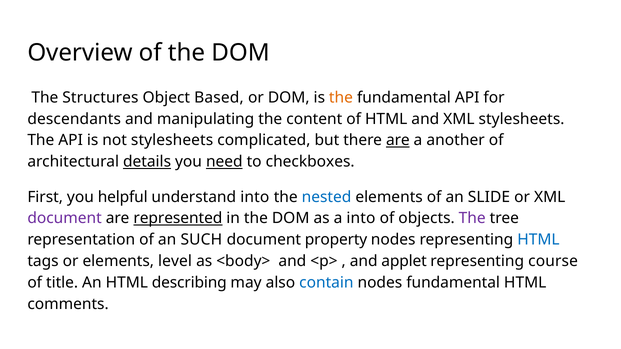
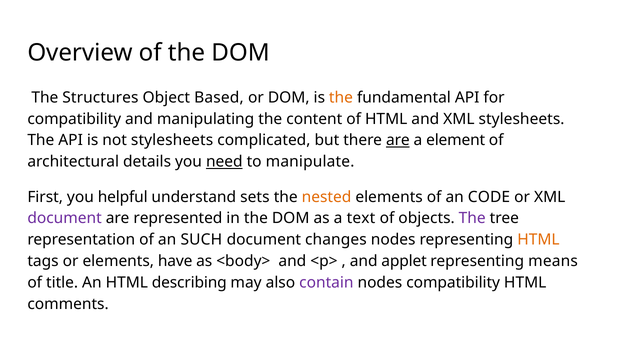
descendants: descendants -> compatibility (74, 119)
another: another -> element (456, 140)
details underline: present -> none (147, 162)
checkboxes: checkboxes -> manipulate (310, 162)
understand into: into -> sets (255, 197)
nested colour: blue -> orange (327, 197)
SLIDE: SLIDE -> CODE (489, 197)
represented underline: present -> none (178, 219)
a into: into -> text (361, 219)
property: property -> changes (336, 240)
HTML colour: blue -> orange (538, 240)
level: level -> have (175, 261)
course: course -> means (553, 261)
contain colour: blue -> purple (326, 283)
nodes fundamental: fundamental -> compatibility (453, 283)
